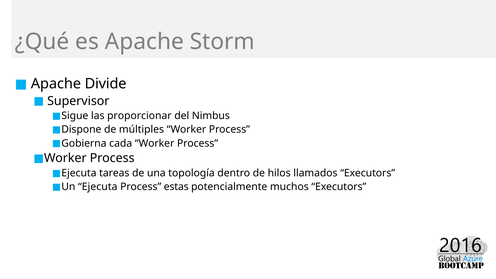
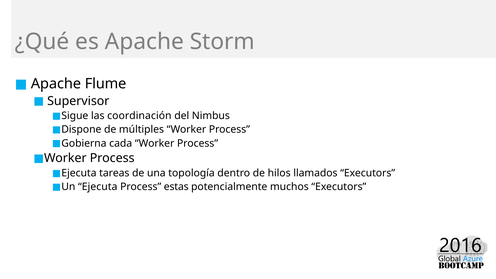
Divide: Divide -> Flume (106, 84)
proporcionar: proporcionar -> coordinación (139, 116)
